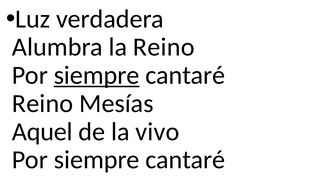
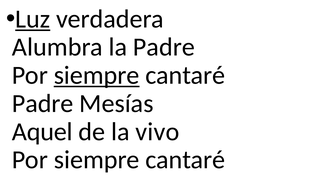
Luz underline: none -> present (33, 19)
la Reino: Reino -> Padre (164, 47)
Reino: Reino -> Padre (43, 104)
